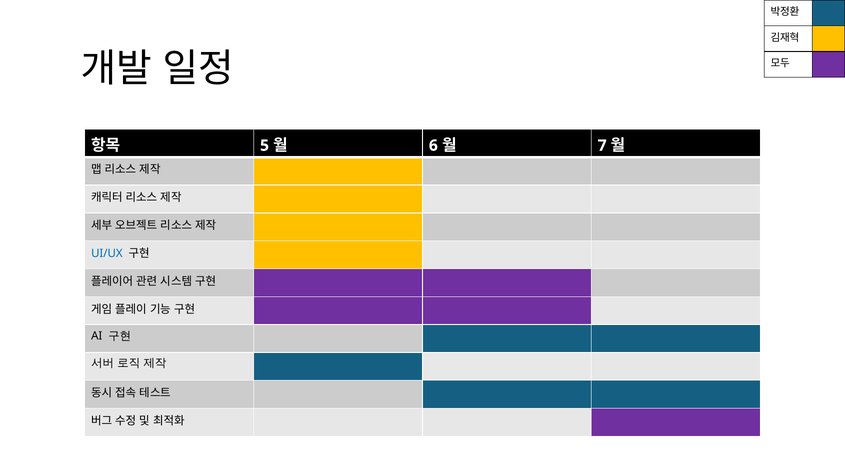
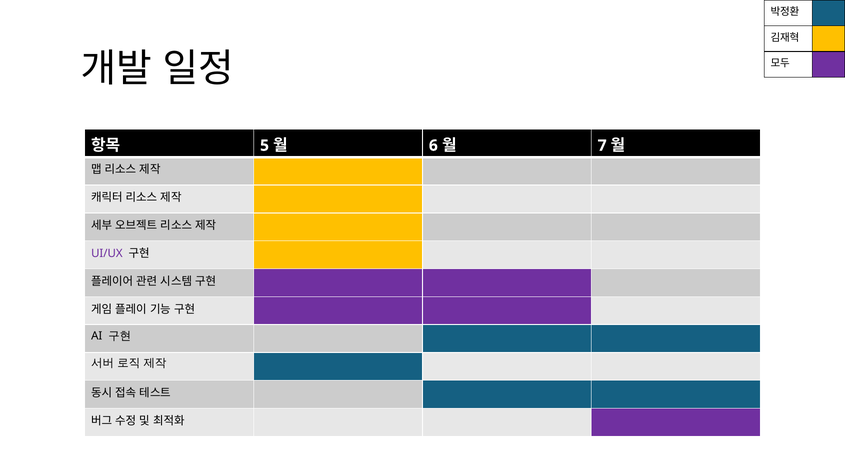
UI/UX colour: blue -> purple (107, 253)
